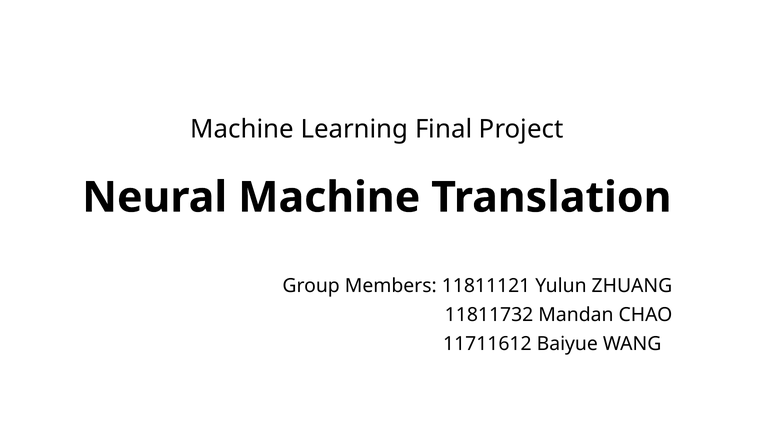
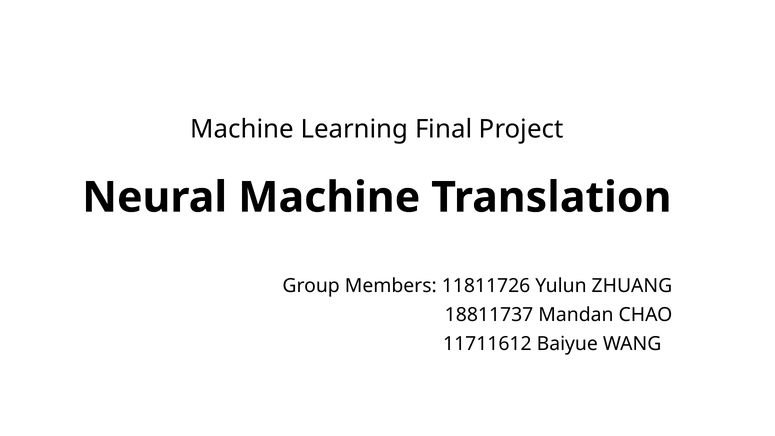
11811121: 11811121 -> 11811726 (486, 286)
11811732: 11811732 -> 18811737 (489, 315)
